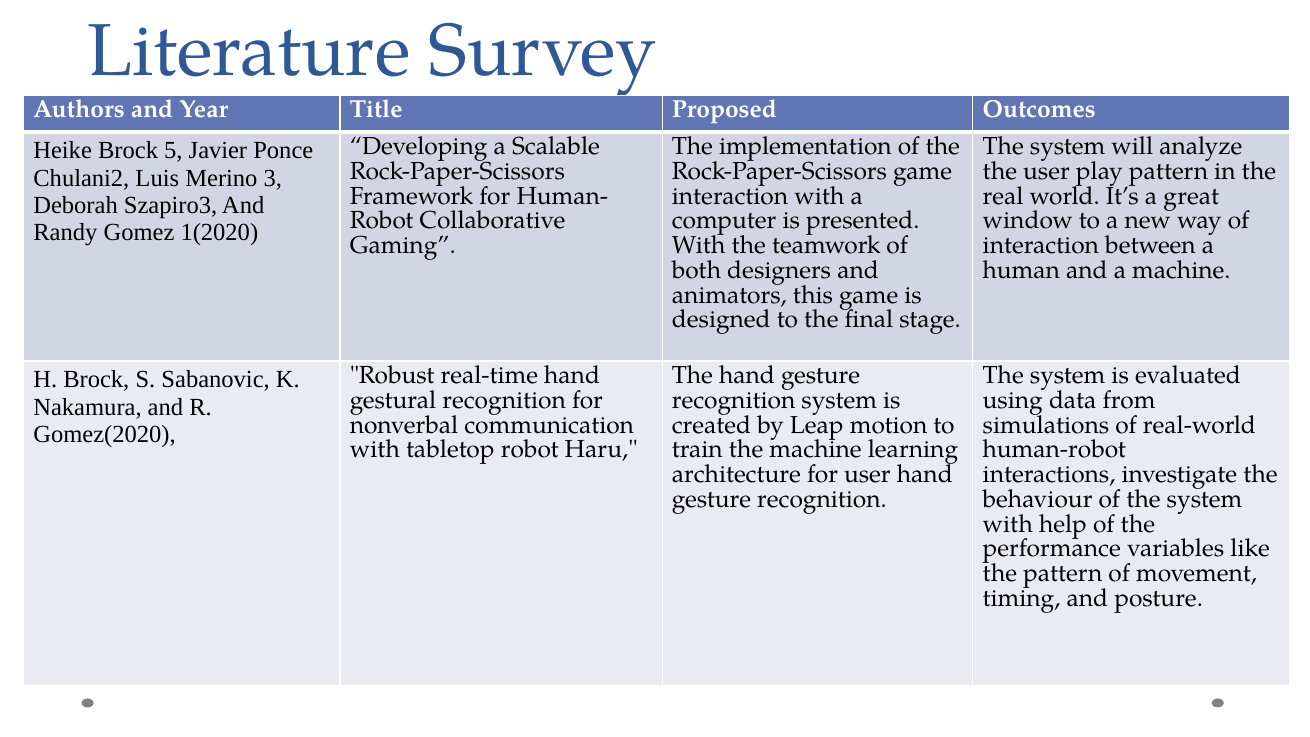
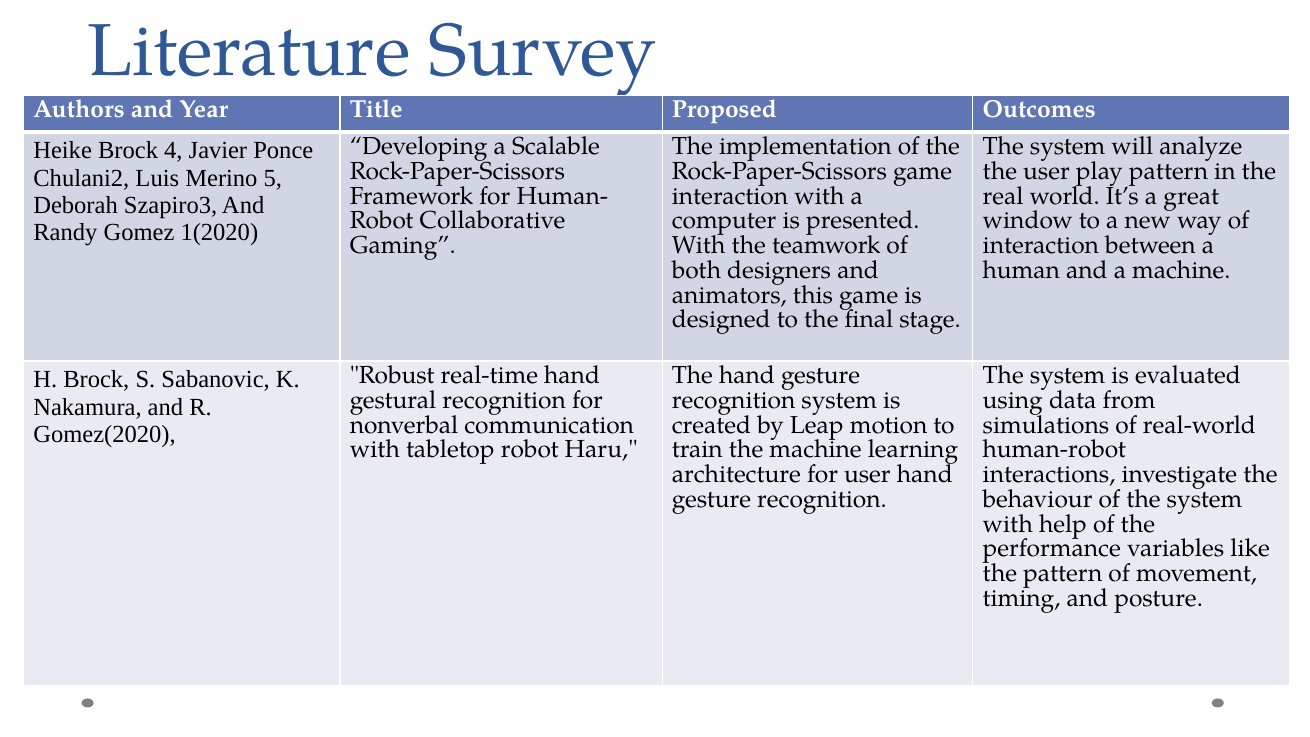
5: 5 -> 4 (173, 151)
3: 3 -> 5 (273, 178)
